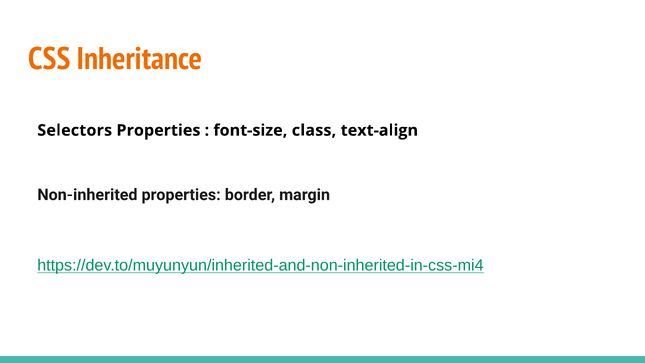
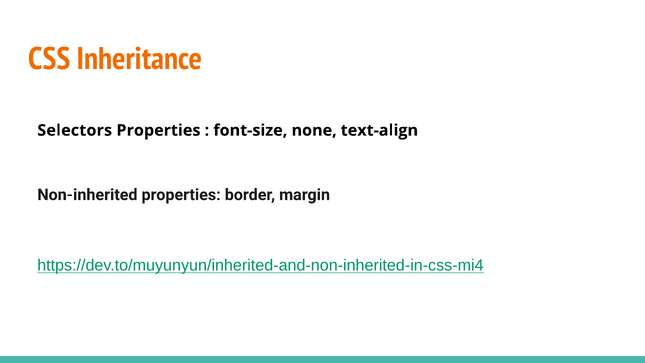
class: class -> none (314, 130)
